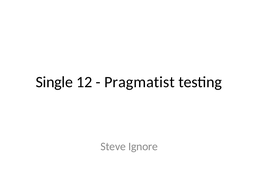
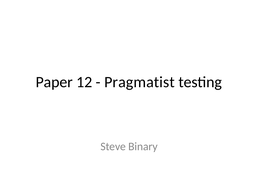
Single: Single -> Paper (54, 82)
Ignore: Ignore -> Binary (143, 146)
